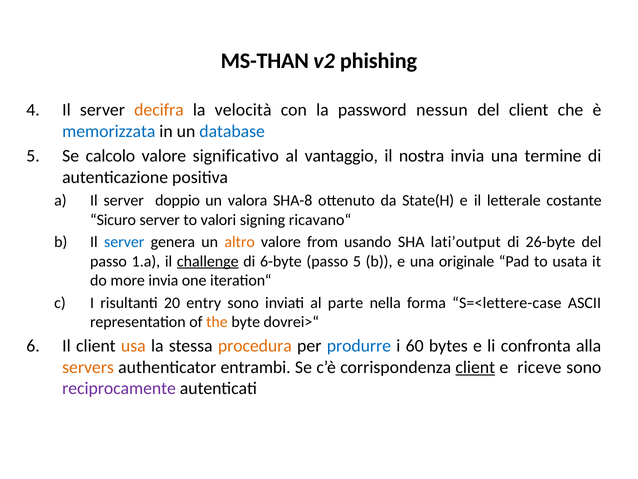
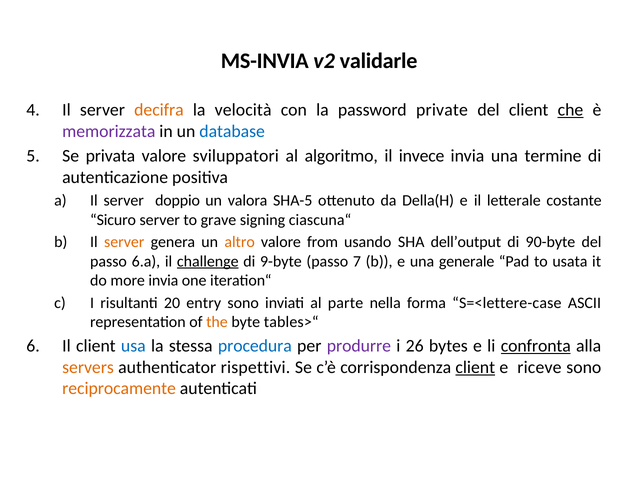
MS-THAN: MS-THAN -> MS-INVIA (265, 61)
phishing: phishing -> validarle (379, 61)
nessun: nessun -> private (442, 110)
che underline: none -> present (570, 110)
memorizzata colour: blue -> purple (109, 131)
calcolo: calcolo -> privata (110, 156)
significativo: significativo -> sviluppatori (236, 156)
vantaggio: vantaggio -> algoritmo (341, 156)
nostra: nostra -> invece (422, 156)
SHA-8: SHA-8 -> SHA-5 (293, 200)
State(H: State(H -> Della(H (428, 200)
valori: valori -> grave (218, 220)
ricavano“: ricavano“ -> ciascuna“ (320, 220)
server colour: blue -> orange (124, 242)
lati’output: lati’output -> dell’output (466, 242)
26-byte: 26-byte -> 90-byte (550, 242)
1.a: 1.a -> 6.a (146, 261)
6-byte: 6-byte -> 9-byte (281, 261)
passo 5: 5 -> 7 (357, 261)
originale: originale -> generale (467, 261)
dovrei>“: dovrei>“ -> tables>“ (291, 322)
usa colour: orange -> blue (133, 345)
procedura colour: orange -> blue (255, 345)
produrre colour: blue -> purple (359, 345)
60: 60 -> 26 (415, 345)
confronta underline: none -> present (536, 345)
entrambi: entrambi -> rispettivi (255, 367)
reciprocamente colour: purple -> orange (119, 388)
